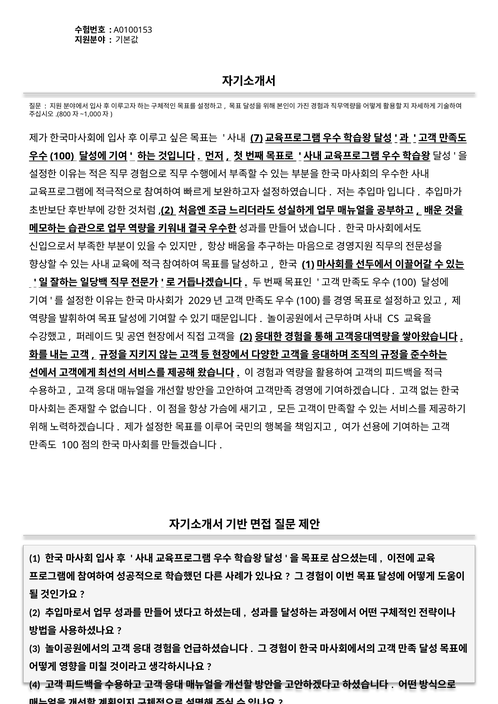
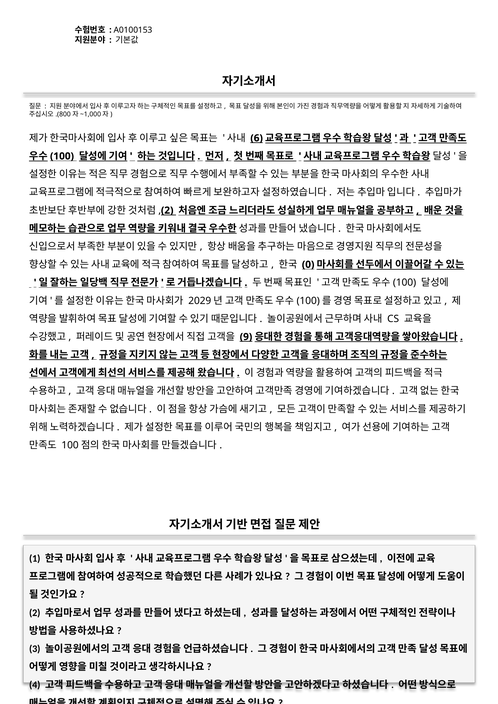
7: 7 -> 6 (257, 138)
1: 1 -> 0 (308, 265)
2: 2 -> 9 (246, 337)
